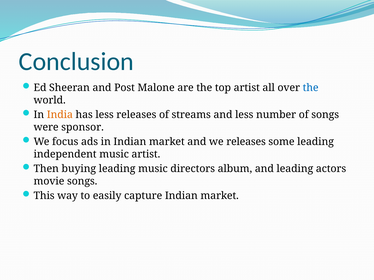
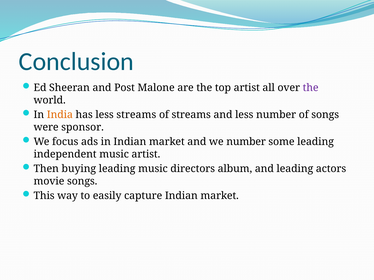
the colour: blue -> purple (311, 88)
less releases: releases -> streams (136, 115)
we releases: releases -> number (246, 142)
